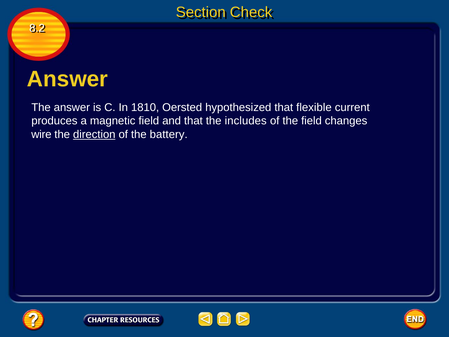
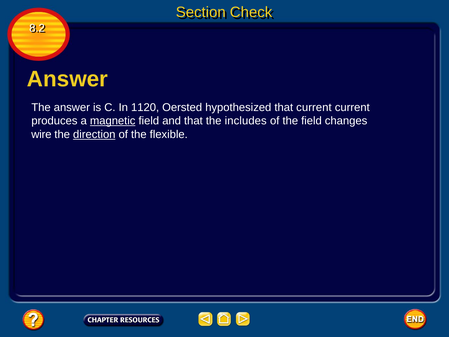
1810: 1810 -> 1120 (145, 107)
that flexible: flexible -> current (314, 107)
magnetic underline: none -> present (113, 121)
battery: battery -> flexible (169, 134)
